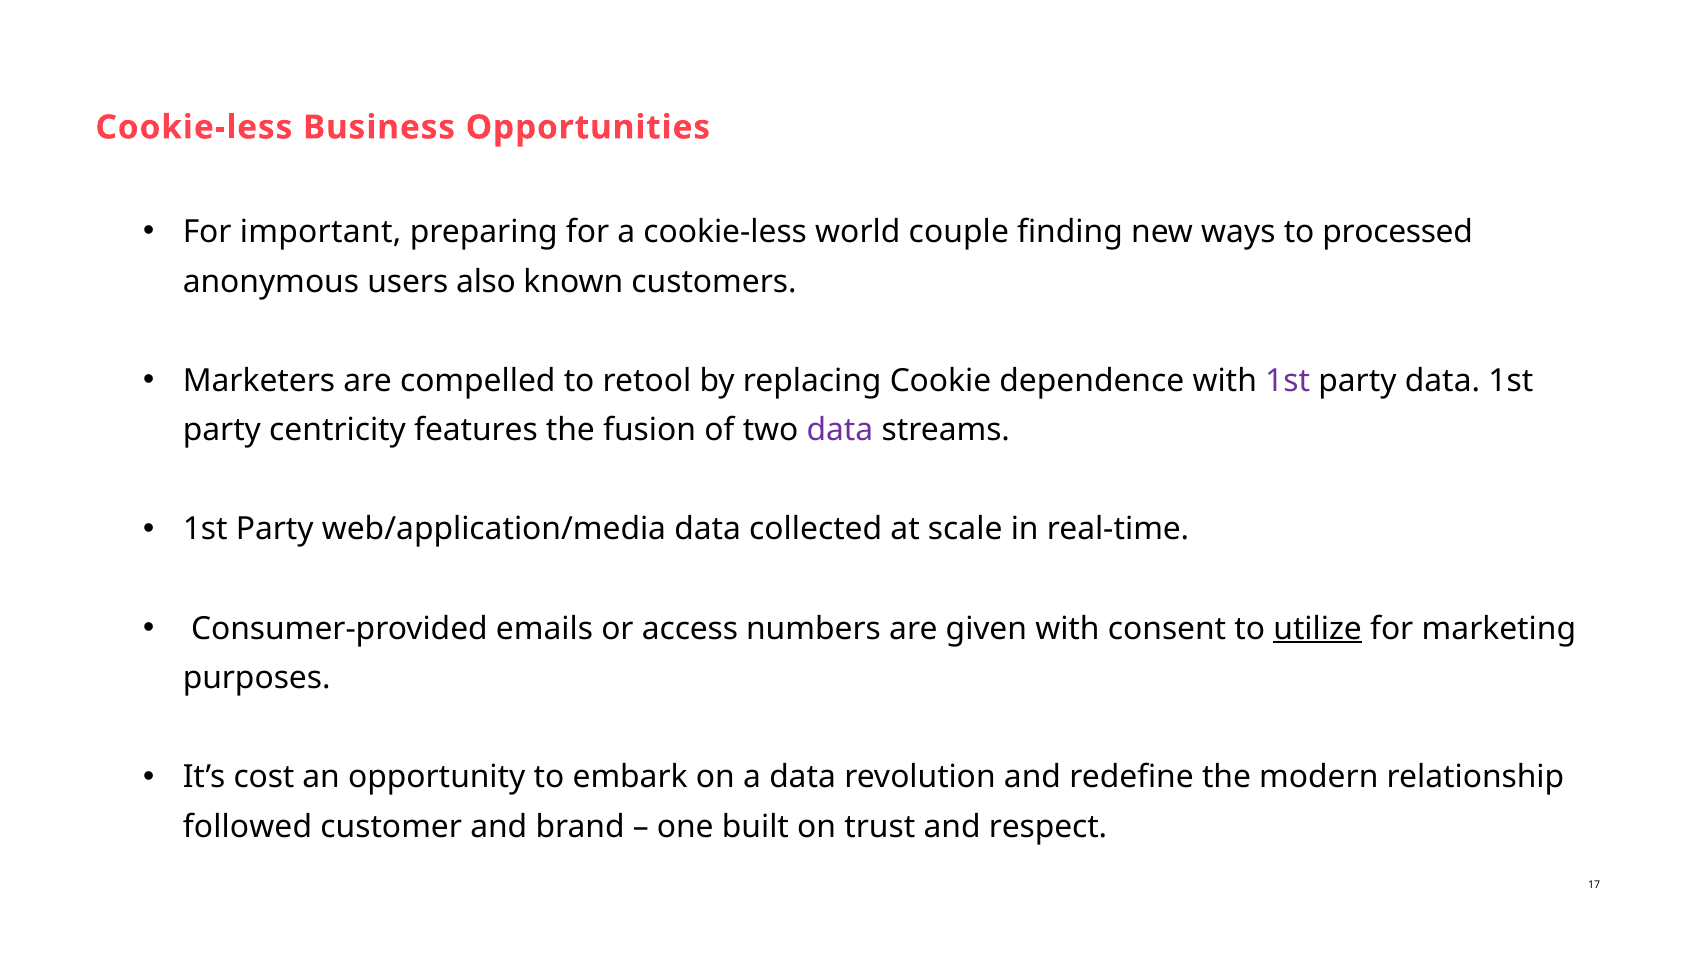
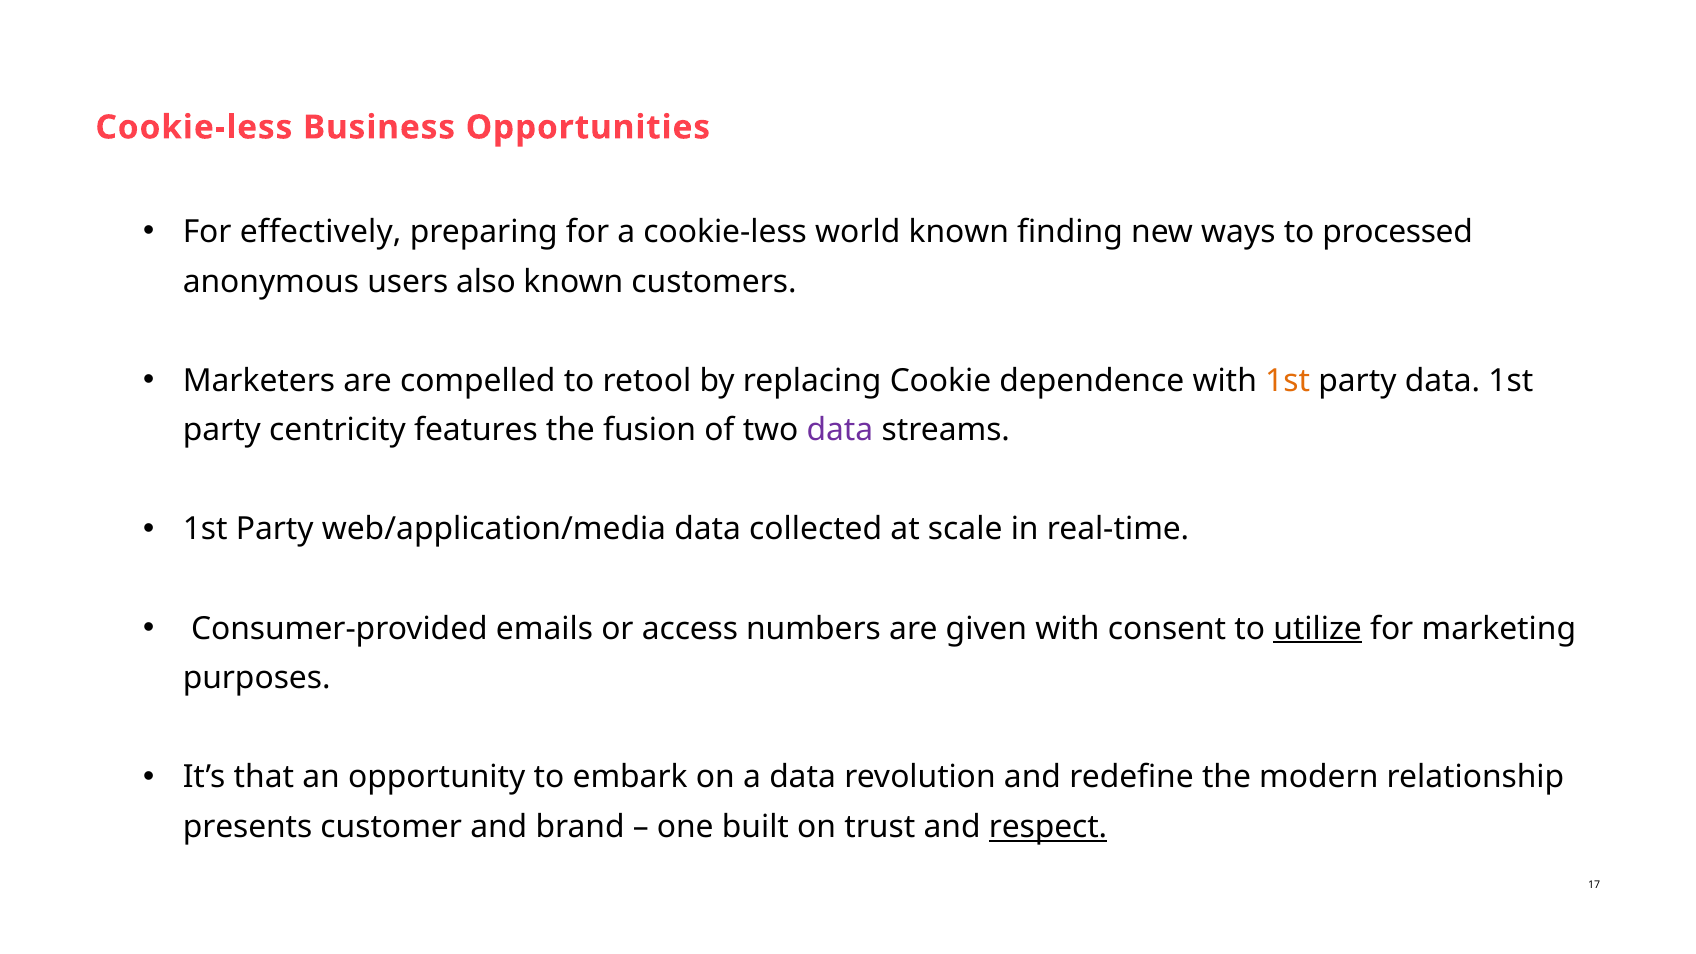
important: important -> effectively (321, 232)
world couple: couple -> known (959, 232)
1st colour: purple -> orange (1288, 381)
cost: cost -> that (264, 777)
followed: followed -> presents (248, 827)
respect underline: none -> present (1048, 827)
